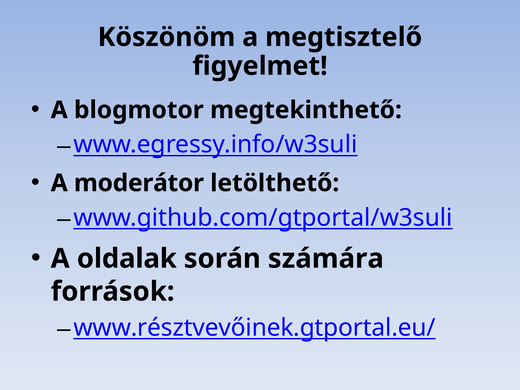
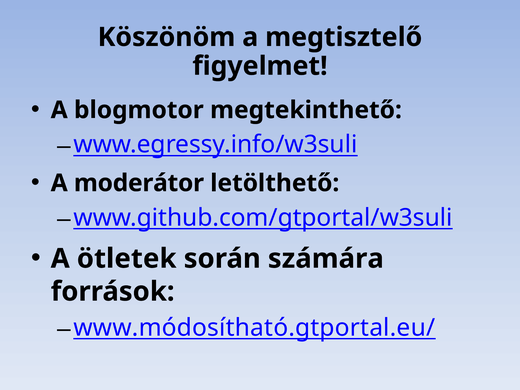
oldalak: oldalak -> ötletek (127, 259)
www.résztvevőinek.gtportal.eu/: www.résztvevőinek.gtportal.eu/ -> www.módosítható.gtportal.eu/ (254, 328)
